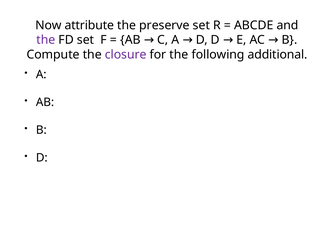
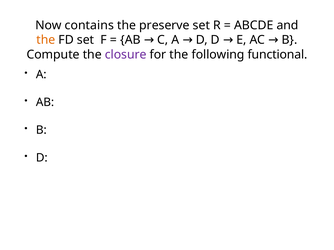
attribute: attribute -> contains (89, 25)
the colour: purple -> orange (46, 40)
additional: additional -> functional (278, 55)
